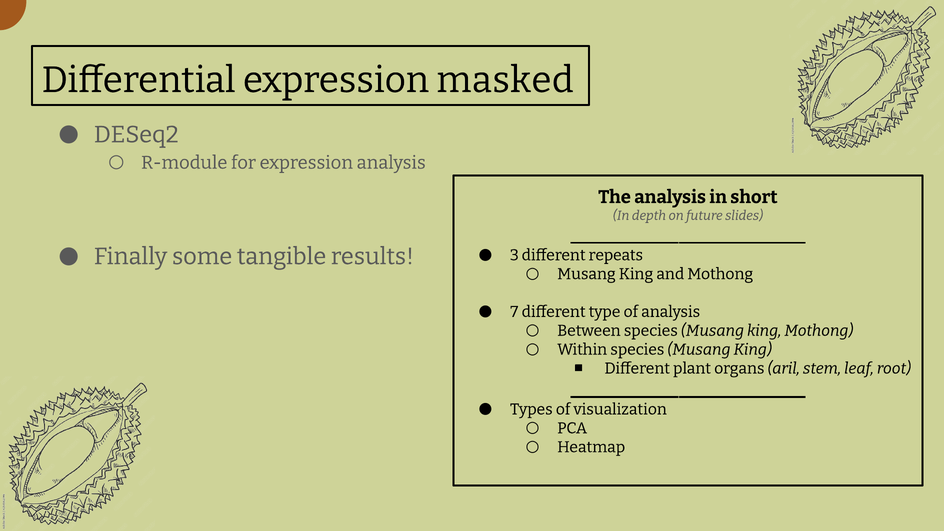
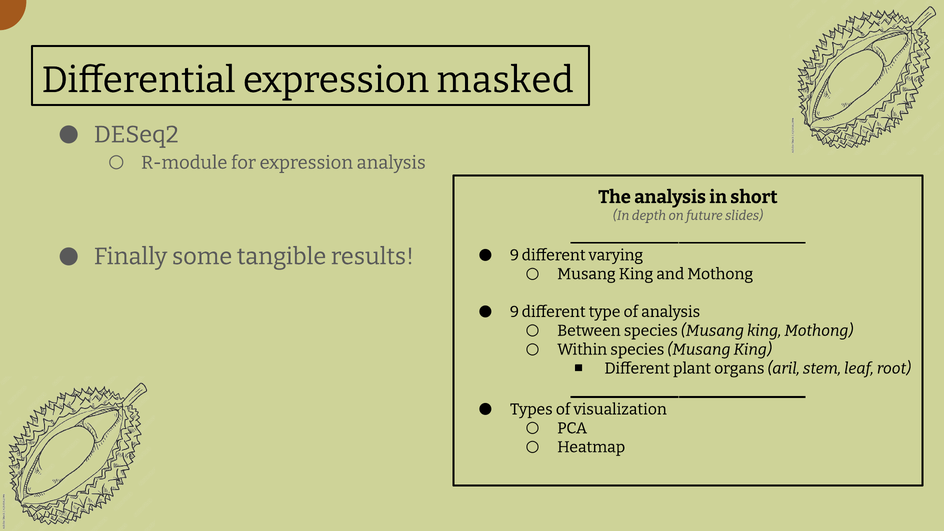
3: 3 -> 9 (514, 255)
repeats: repeats -> varying (616, 255)
7: 7 -> 9 (514, 312)
